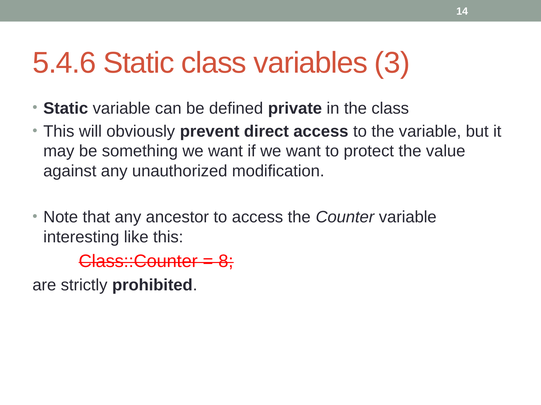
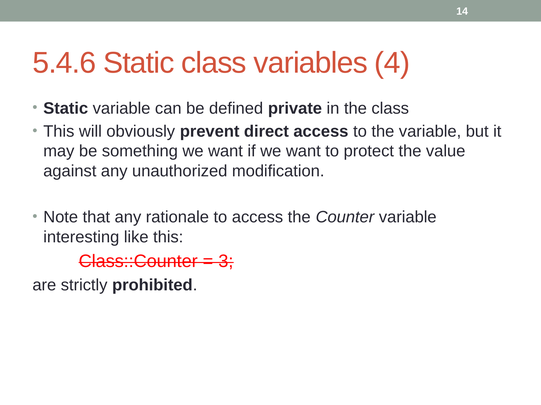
3: 3 -> 4 (392, 63)
ancestor: ancestor -> rationale (177, 218)
8: 8 -> 3 (226, 262)
